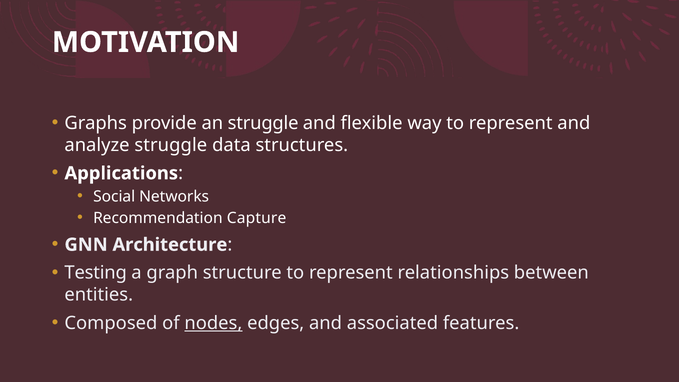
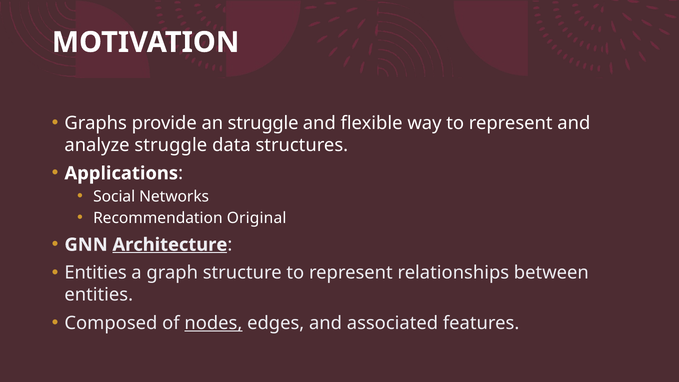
Capture: Capture -> Original (257, 218)
Architecture underline: none -> present (170, 245)
Testing: Testing -> Entities (96, 273)
